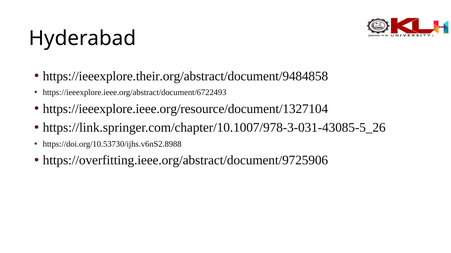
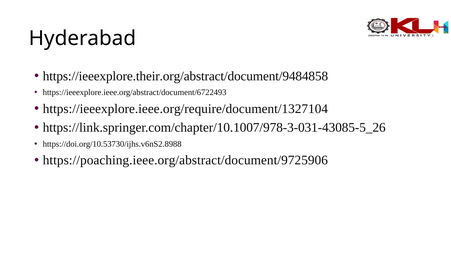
https://ieeexplore.ieee.org/resource/document/1327104: https://ieeexplore.ieee.org/resource/document/1327104 -> https://ieeexplore.ieee.org/require/document/1327104 (185, 109)
https://overfitting.ieee.org/abstract/document/9725906: https://overfitting.ieee.org/abstract/document/9725906 -> https://poaching.ieee.org/abstract/document/9725906 (185, 161)
